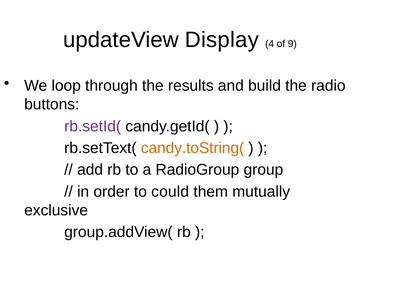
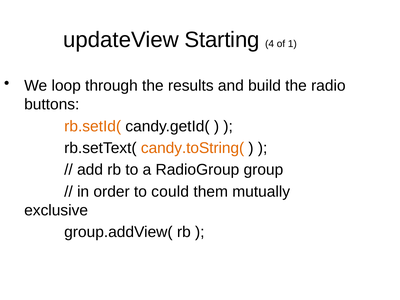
Display: Display -> Starting (222, 40)
9: 9 -> 1 (292, 44)
rb.setId( colour: purple -> orange (93, 126)
